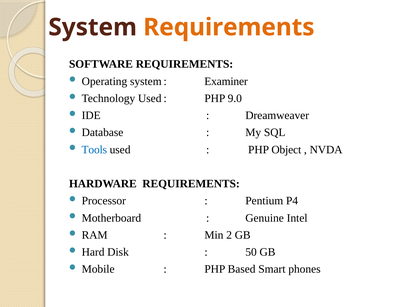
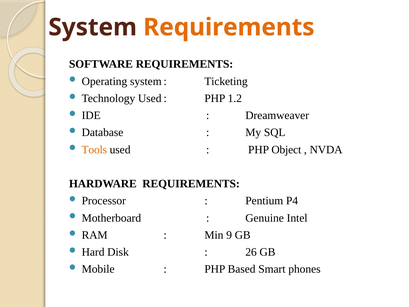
Examiner: Examiner -> Ticketing (226, 81)
9.0: 9.0 -> 1.2 (235, 98)
Tools colour: blue -> orange (94, 150)
2: 2 -> 9 (229, 235)
50: 50 -> 26 (251, 252)
